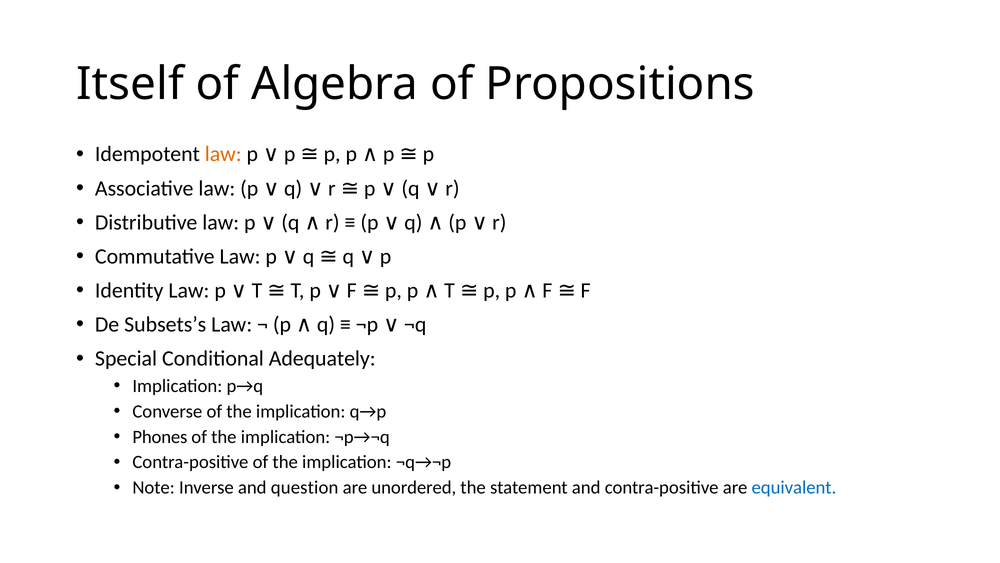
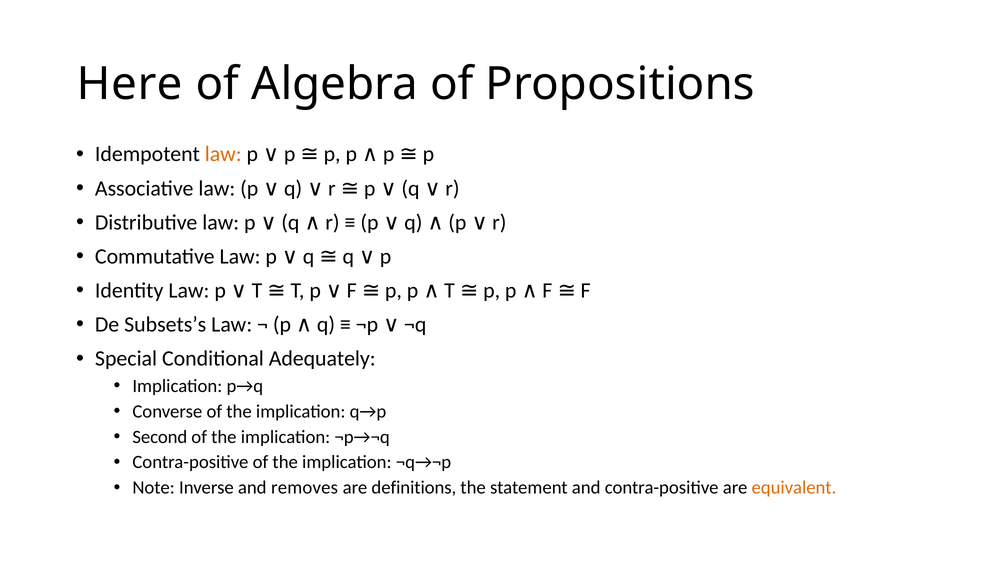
Itself: Itself -> Here (130, 84)
Phones: Phones -> Second (160, 436)
question: question -> removes (305, 487)
unordered: unordered -> definitions (414, 487)
equivalent colour: blue -> orange (794, 487)
